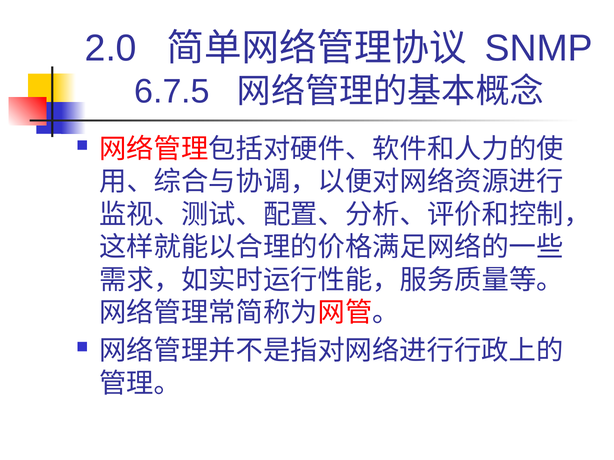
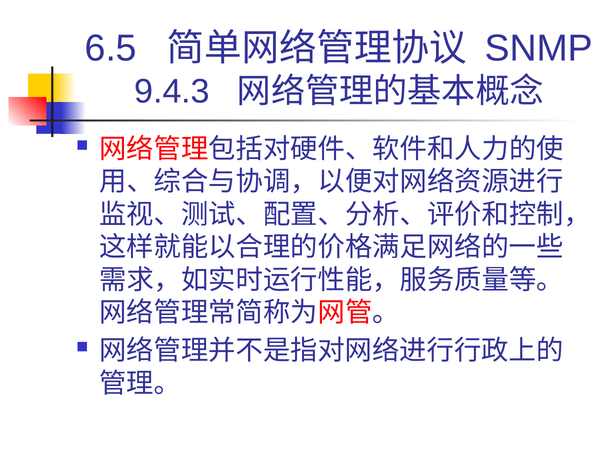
2.0: 2.0 -> 6.5 (111, 49)
6.7.5: 6.7.5 -> 9.4.3 (172, 91)
